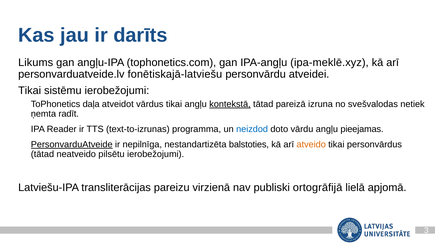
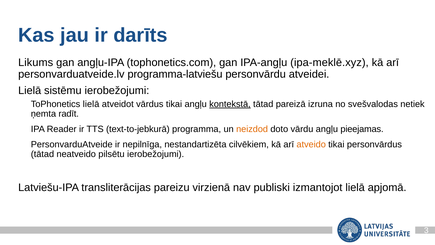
fonētiskajā-latviešu: fonētiskajā-latviešu -> programma-latviešu (175, 74)
Tikai: Tikai -> Lielā (30, 90)
ToPhonetics daļa: daļa -> lielā (91, 104)
text-to-izrunas: text-to-izrunas -> text-to-jebkurā (138, 129)
neizdod colour: blue -> orange (252, 129)
PersonvarduAtveide underline: present -> none (72, 144)
balstoties: balstoties -> cilvēkiem (249, 144)
ortogrāfijā: ortogrāfijā -> izmantojot (318, 187)
